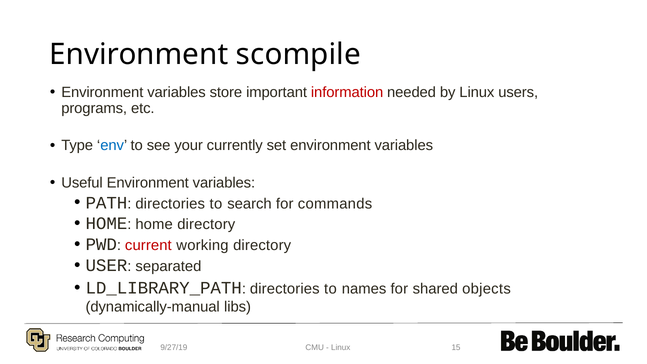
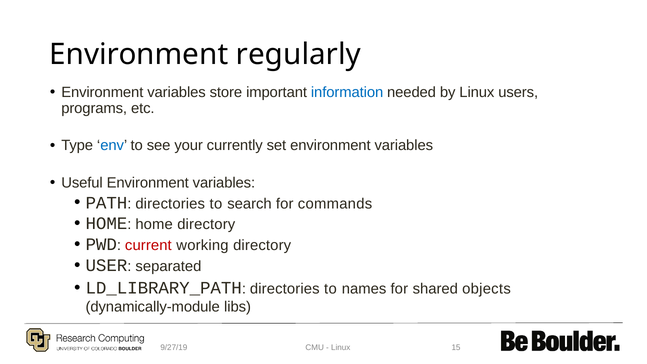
scompile: scompile -> regularly (298, 54)
information colour: red -> blue (347, 92)
dynamically-manual: dynamically-manual -> dynamically-module (153, 307)
